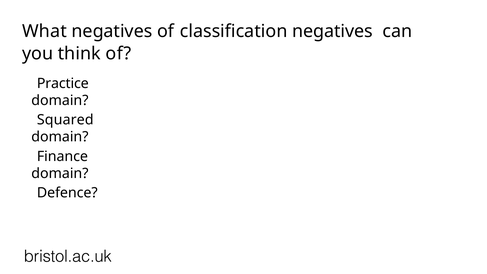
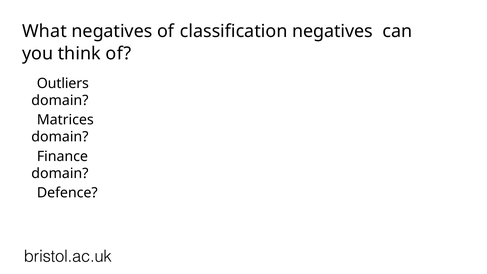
Practice: Practice -> Outliers (63, 83)
Squared: Squared -> Matrices (65, 120)
